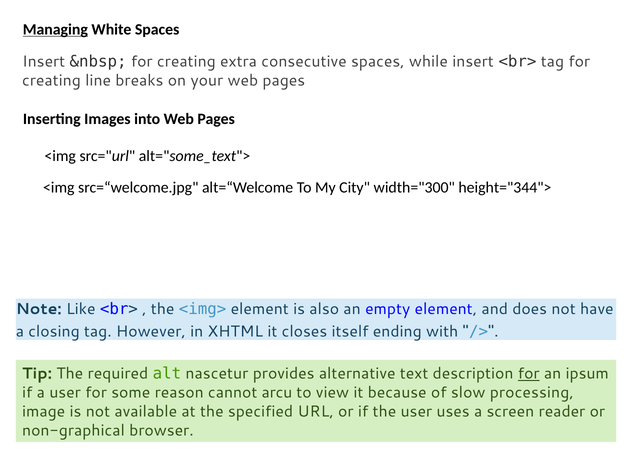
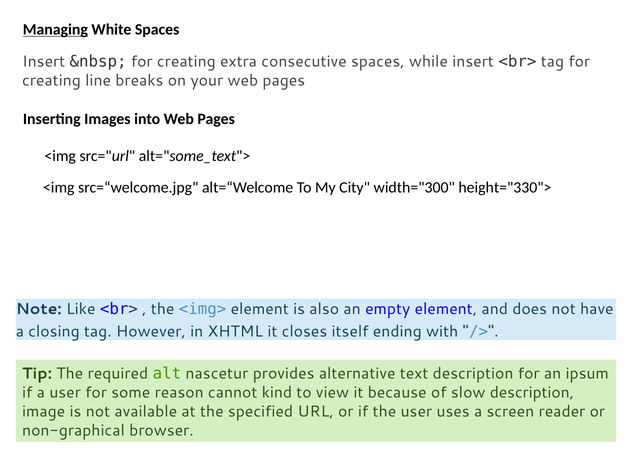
height="344">: height="344"> -> height="330"> (505, 187)
for underline: present -> none (529, 374)
arcu: arcu -> kind (277, 393)
slow processing: processing -> description (532, 393)
